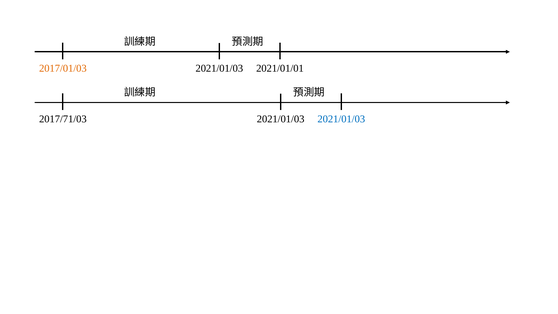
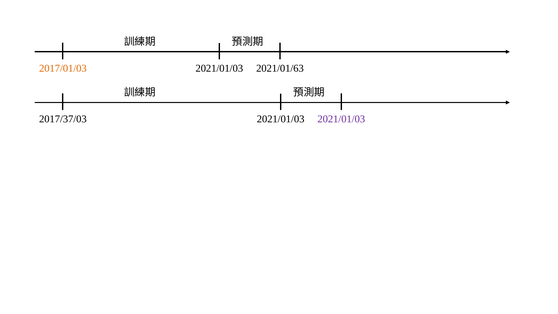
2021/01/01: 2021/01/01 -> 2021/01/63 (280, 68)
2017/71/03: 2017/71/03 -> 2017/37/03 (63, 119)
2021/01/03 colour: blue -> purple (341, 119)
